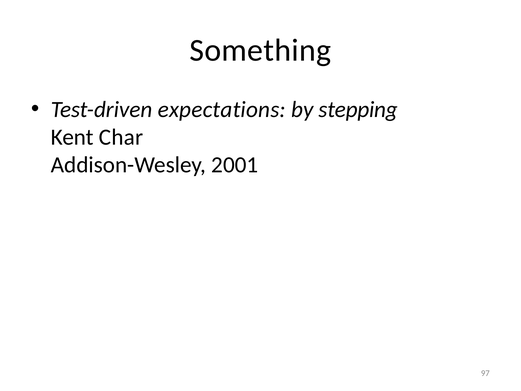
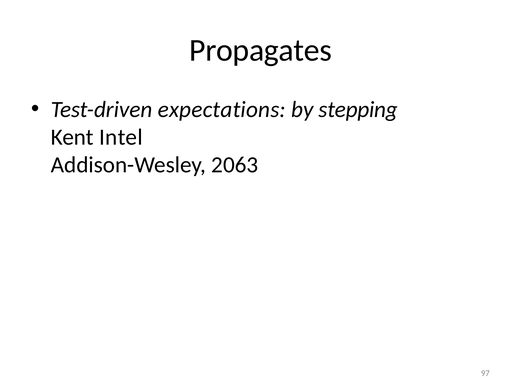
Something: Something -> Propagates (261, 50)
Char: Char -> Intel (121, 137)
2001: 2001 -> 2063 (235, 165)
